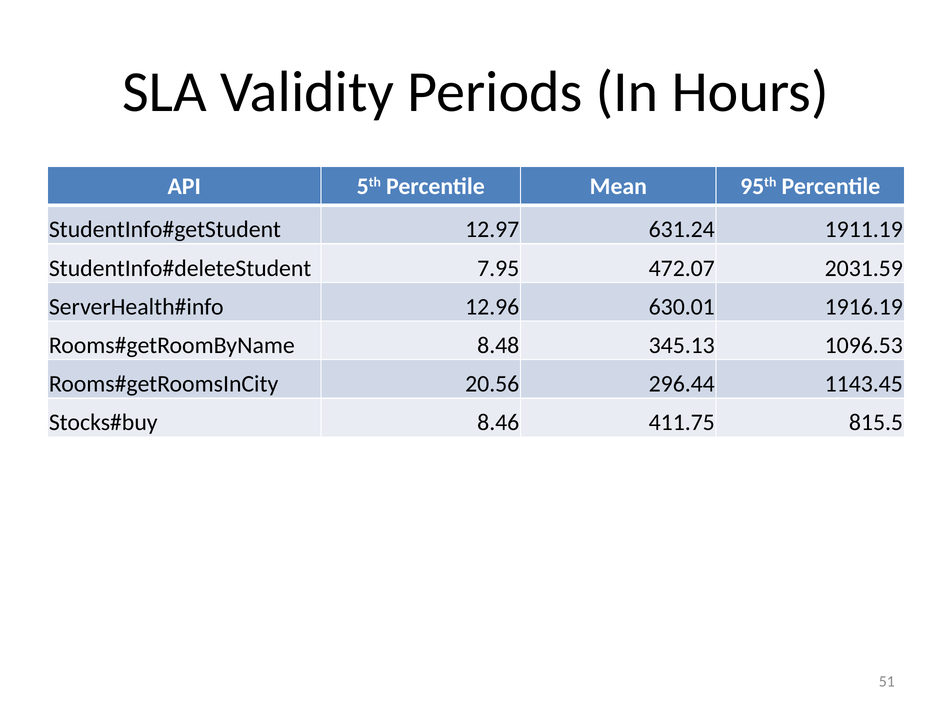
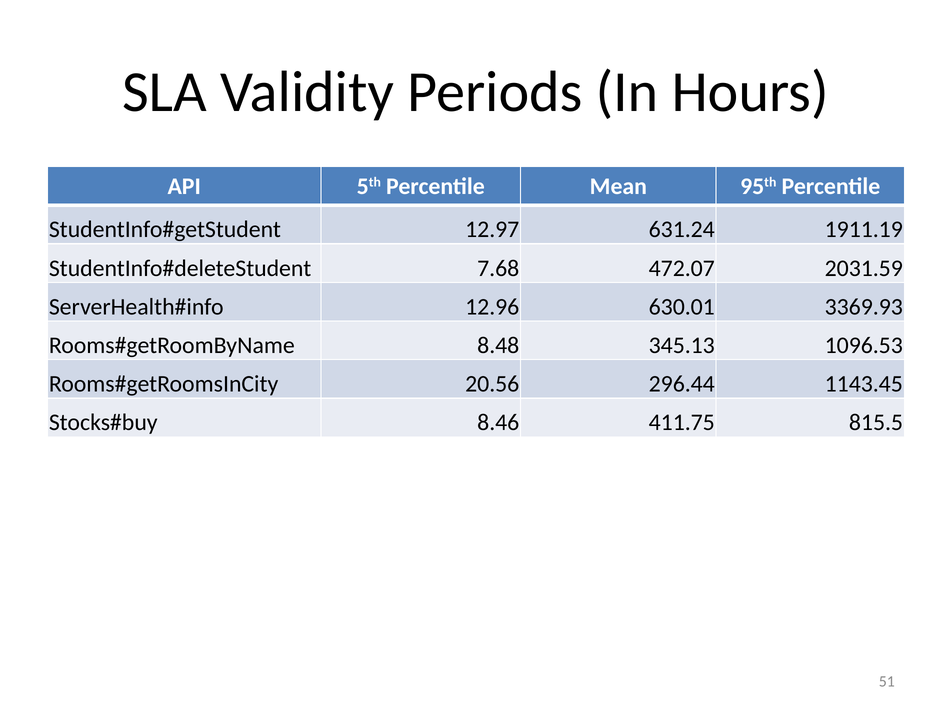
7.95: 7.95 -> 7.68 (498, 268)
1916.19: 1916.19 -> 3369.93 (864, 307)
